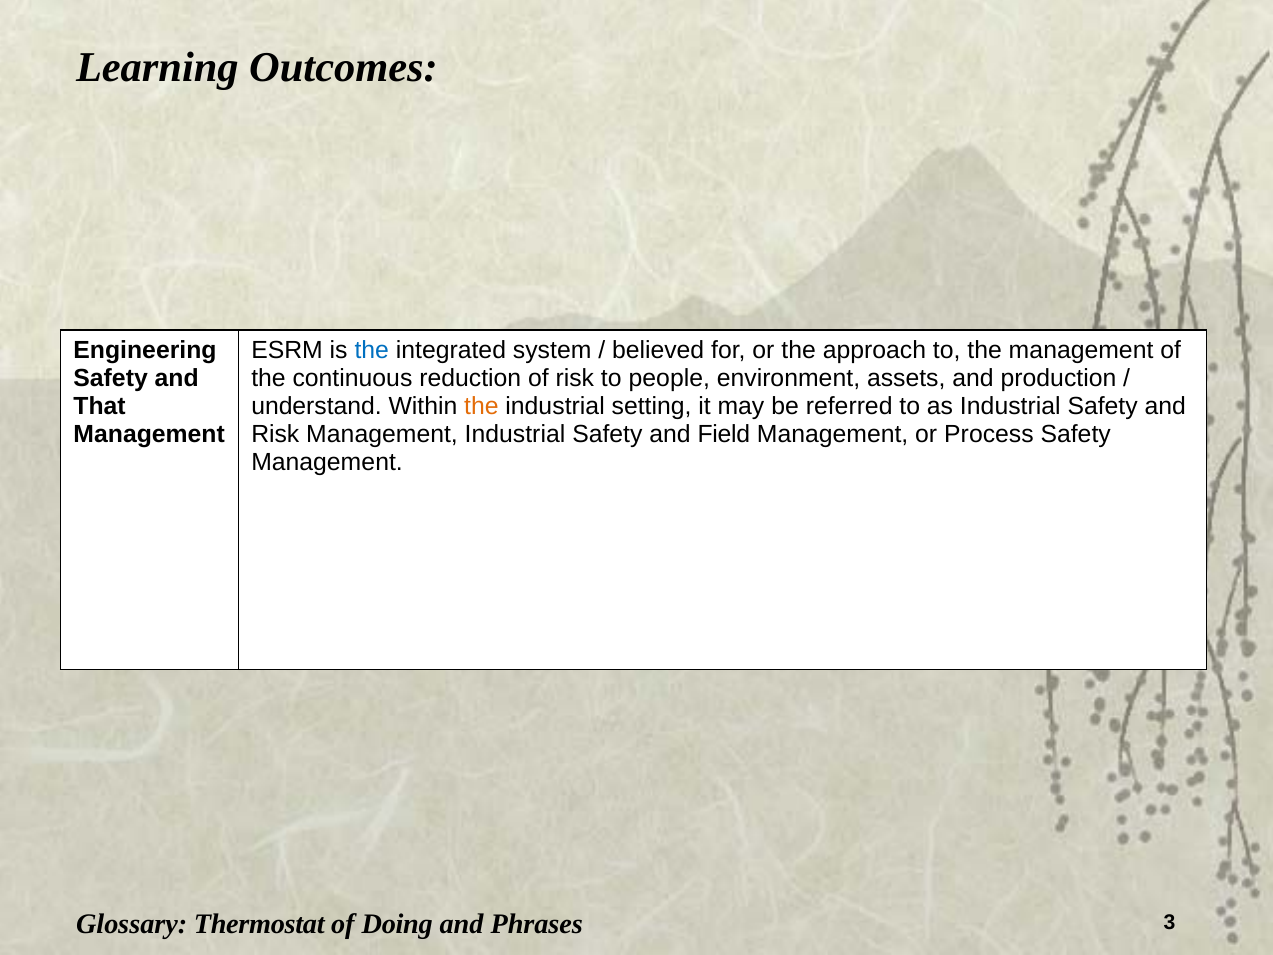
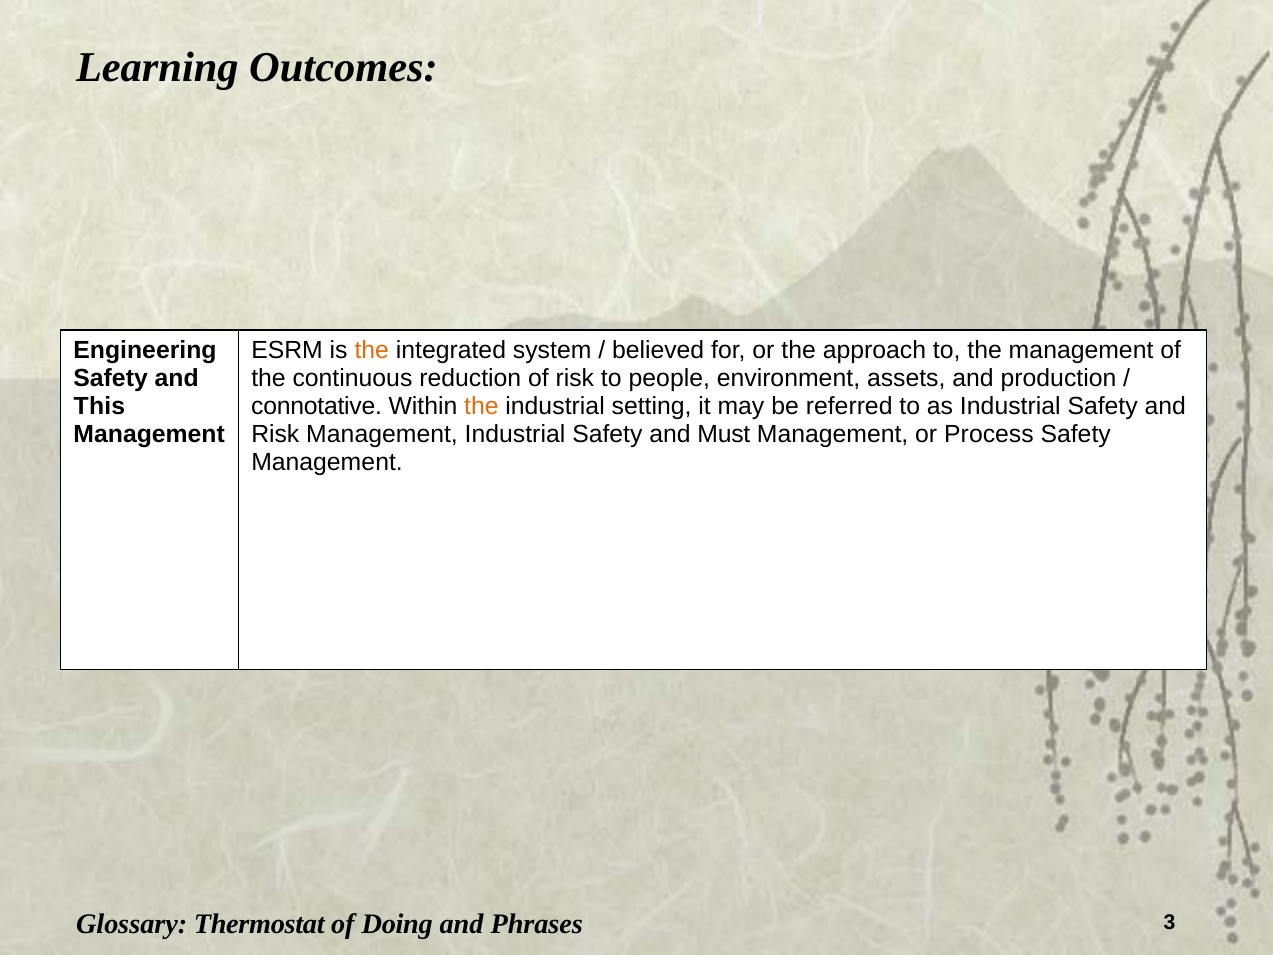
the colour: blue -> orange (372, 351)
That: That -> This (99, 406)
understand: understand -> connotative (317, 406)
Field: Field -> Must (724, 434)
